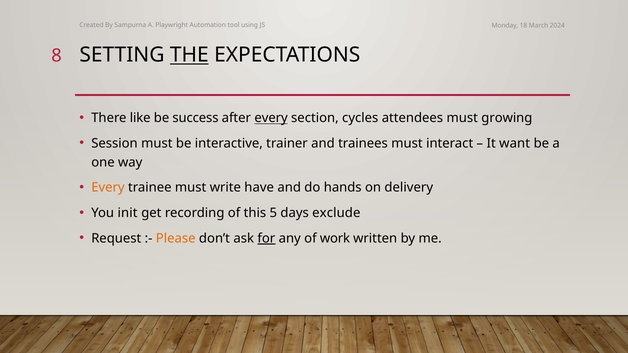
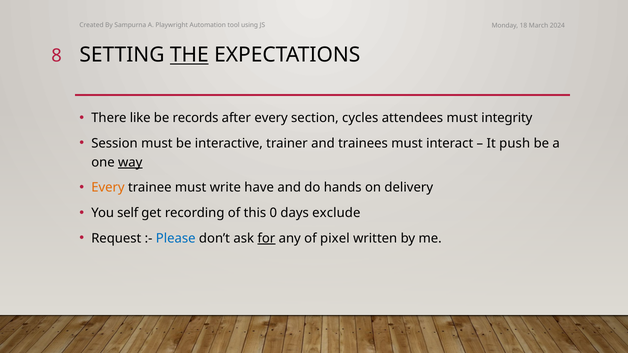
success: success -> records (195, 118)
every underline: present -> none (271, 118)
growing: growing -> integrity (507, 118)
want: want -> push (515, 144)
way underline: none -> present (130, 162)
init: init -> self (128, 213)
5: 5 -> 0 (273, 213)
Please colour: orange -> blue (176, 239)
work: work -> pixel (335, 239)
